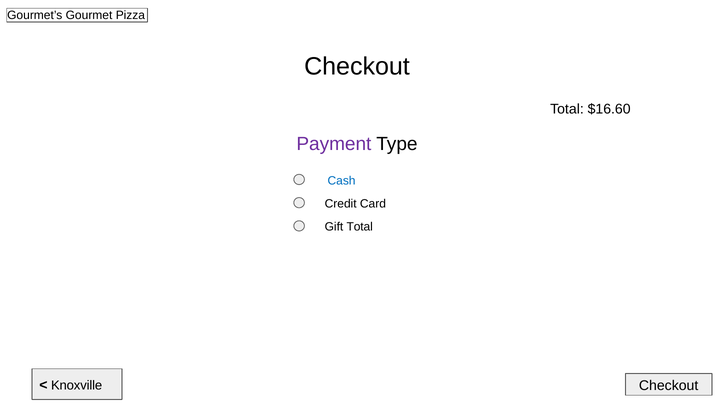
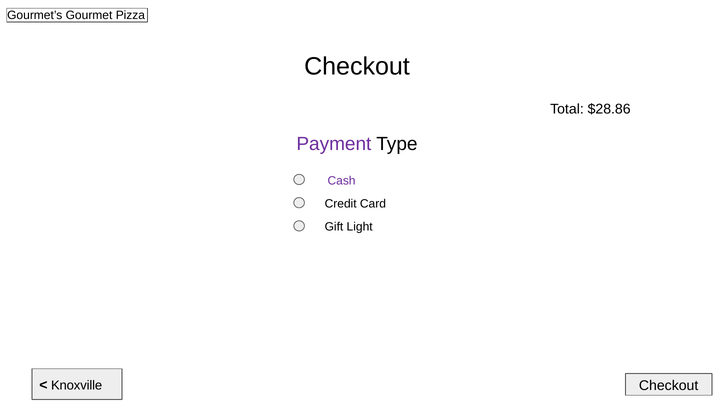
$16.60: $16.60 -> $28.86 (609, 109)
Cash colour: blue -> purple (342, 181)
Gift Total: Total -> Light (360, 227)
